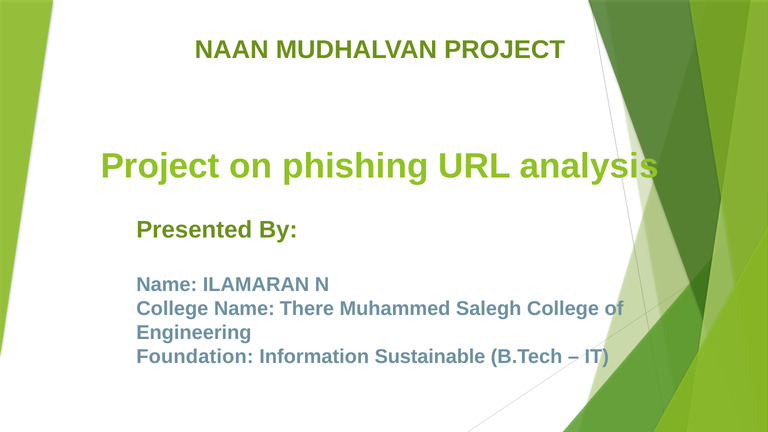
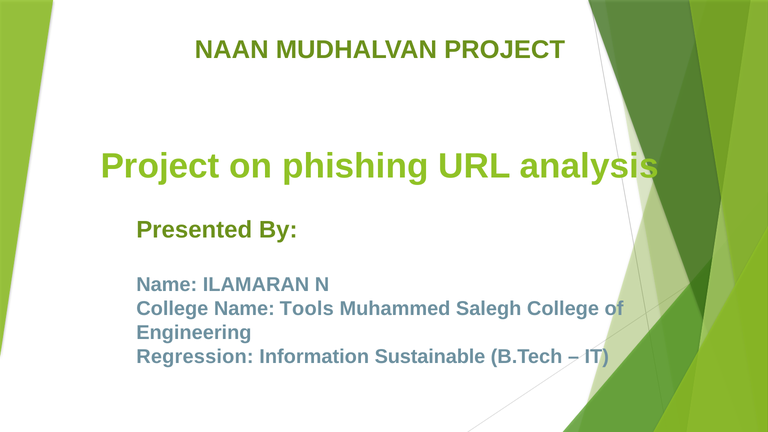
There: There -> Tools (307, 309)
Foundation: Foundation -> Regression (195, 357)
